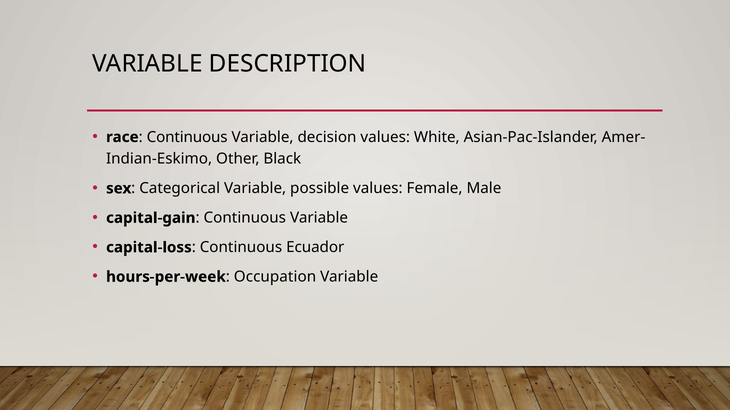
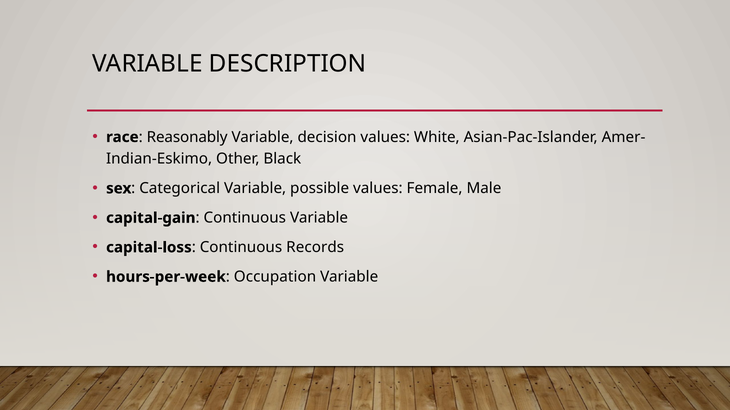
Continuous: Continuous -> Reasonably (187, 137)
Ecuador: Ecuador -> Records (315, 248)
